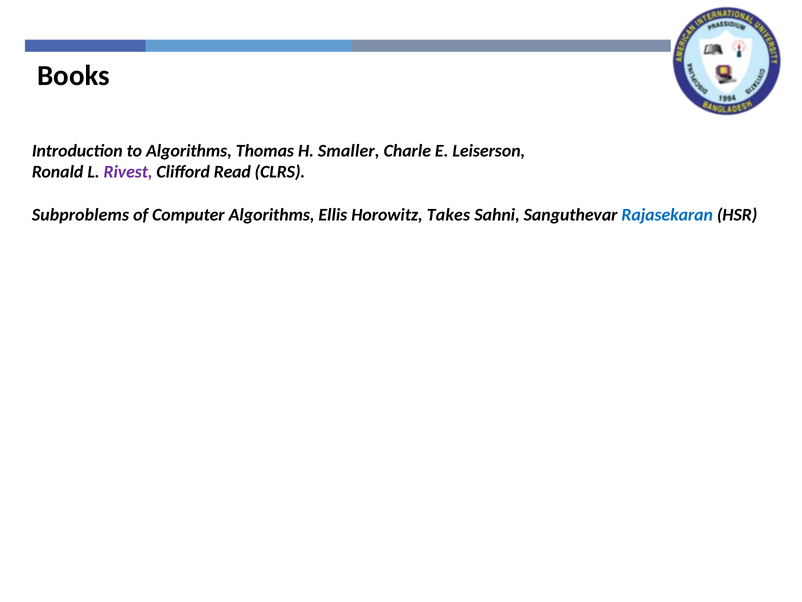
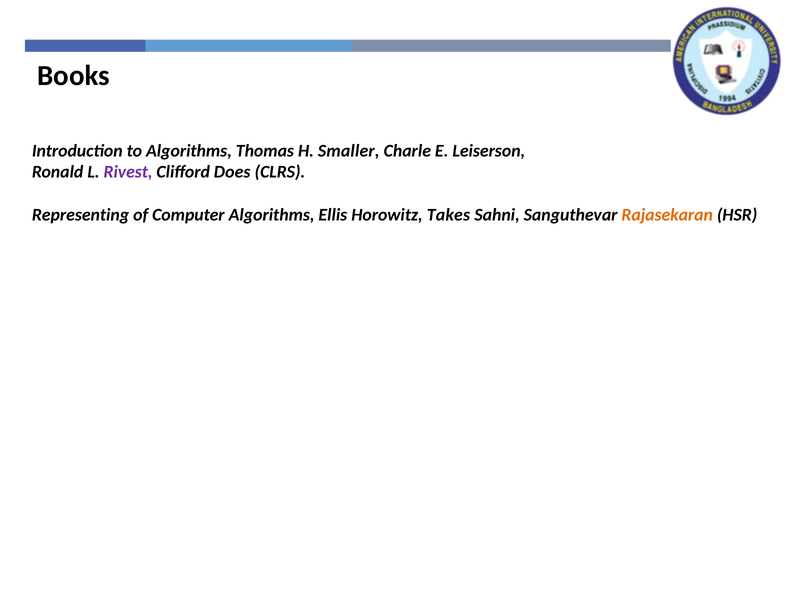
Read: Read -> Does (232, 172)
Subproblems: Subproblems -> Representing (81, 215)
Rajasekaran colour: blue -> orange (667, 215)
